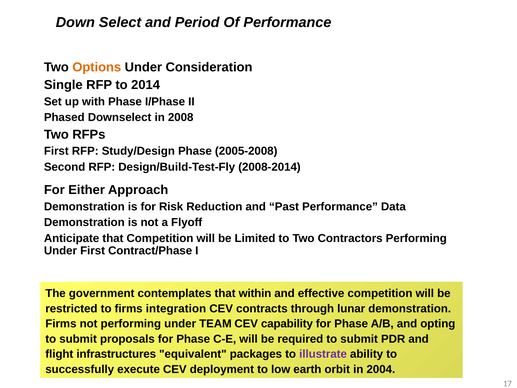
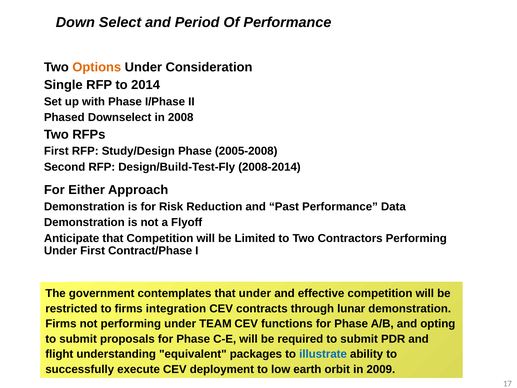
that within: within -> under (255, 293)
capability: capability -> functions (287, 324)
infrastructures: infrastructures -> understanding (116, 354)
illustrate colour: purple -> blue (323, 354)
2004: 2004 -> 2009 (381, 369)
